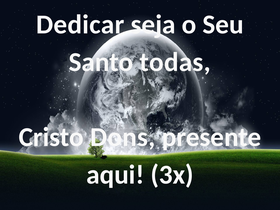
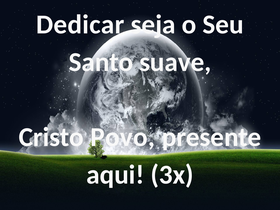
todas: todas -> suave (175, 62)
Dons: Dons -> Povo (123, 137)
